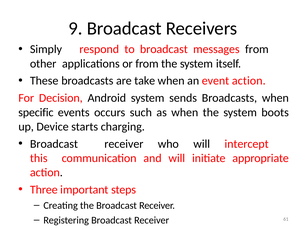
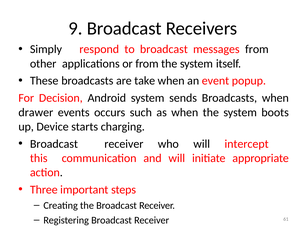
event action: action -> popup (249, 81)
specific: specific -> drawer (36, 112)
